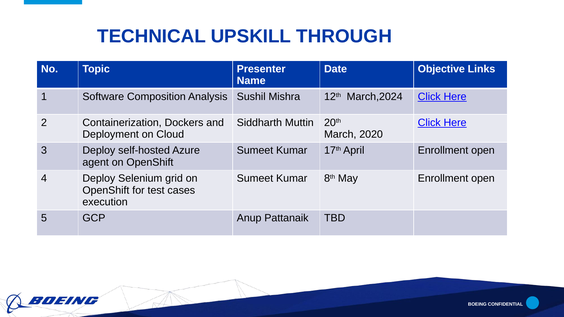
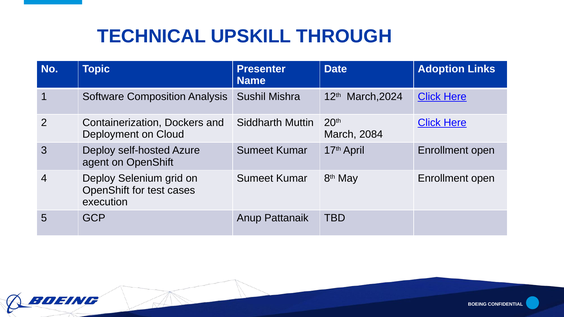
Objective: Objective -> Adoption (441, 69)
2020: 2020 -> 2084 (371, 135)
